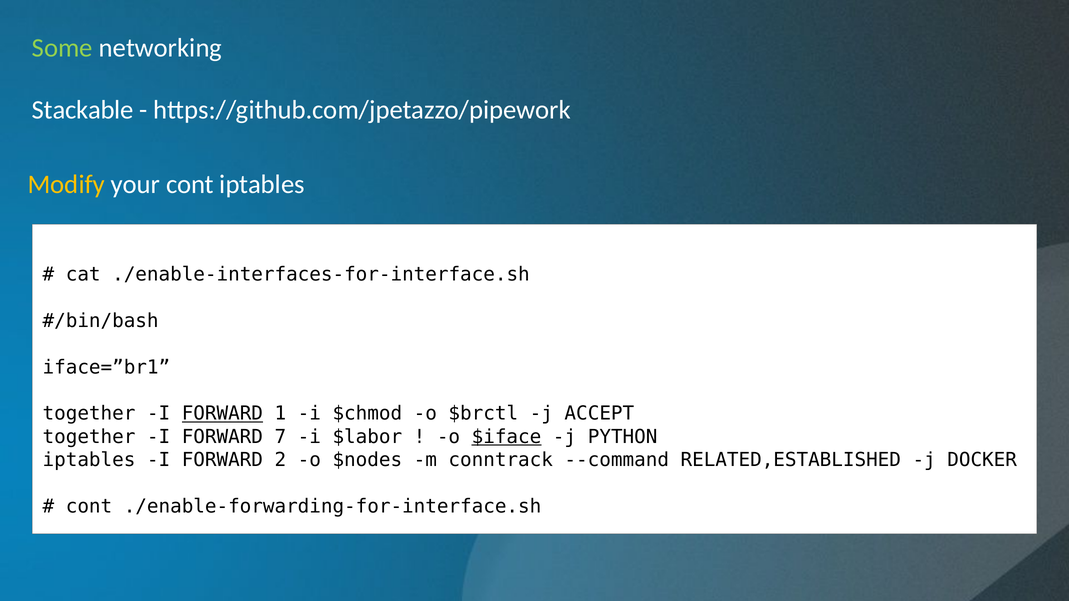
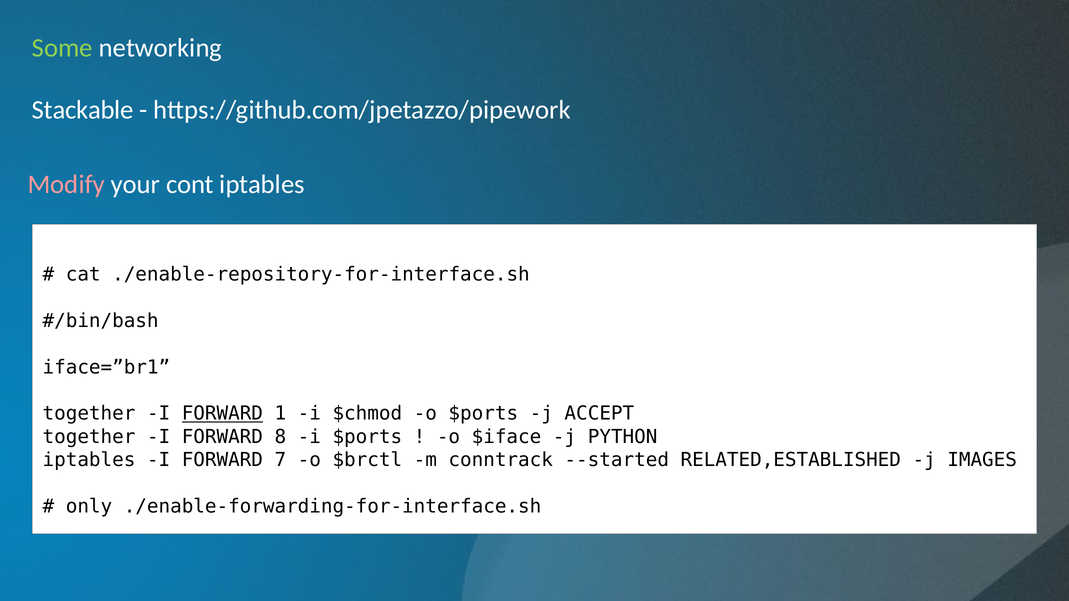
Modify colour: yellow -> pink (66, 185)
./enable-interfaces-for-interface.sh: ./enable-interfaces-for-interface.sh -> ./enable-repository-for-interface.sh (321, 275)
o $brctl: $brctl -> $ports (483, 414)
7: 7 -> 8 (280, 437)
i $labor: $labor -> $ports (367, 437)
$iface underline: present -> none (507, 437)
2: 2 -> 7 (280, 460)
$nodes: $nodes -> $brctl (367, 460)
--command: --command -> --started (617, 460)
DOCKER: DOCKER -> IMAGES (982, 460)
cont: cont -> only (89, 507)
